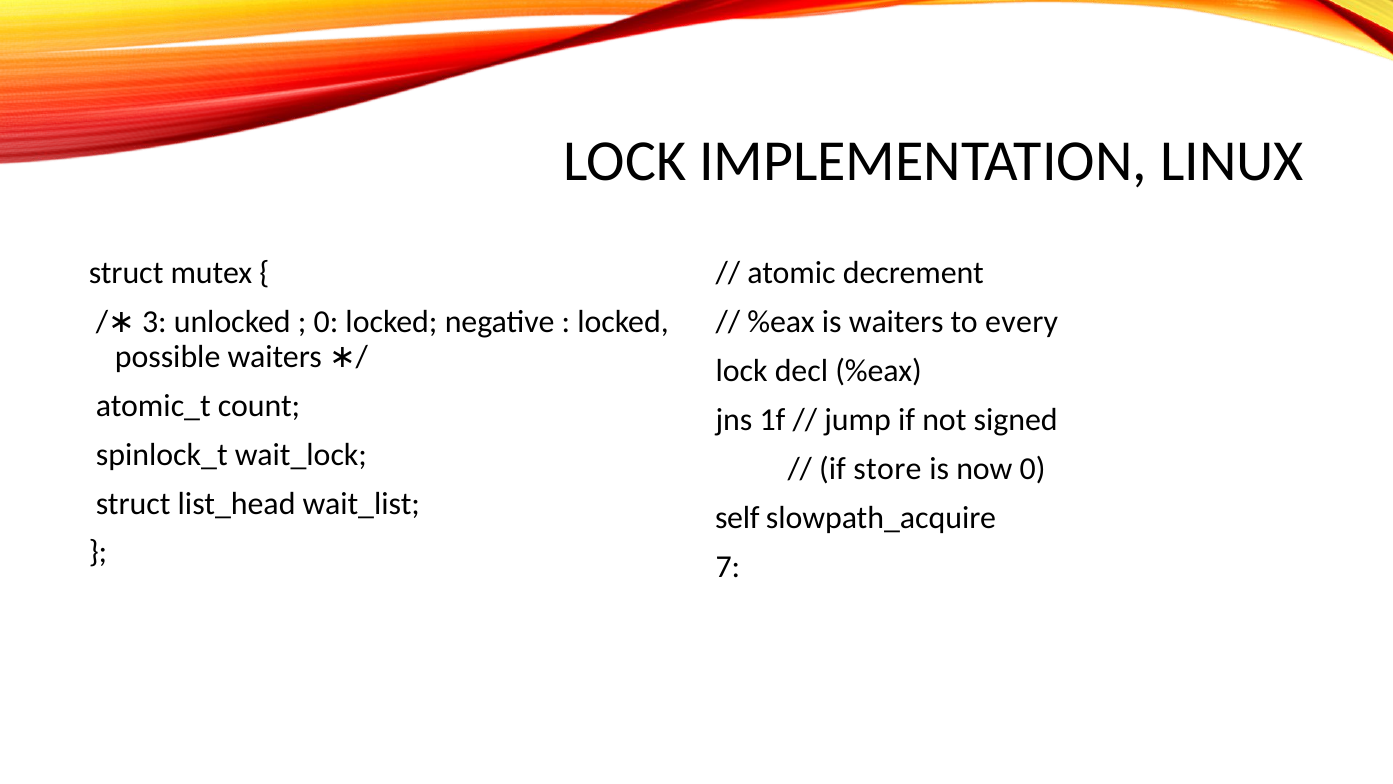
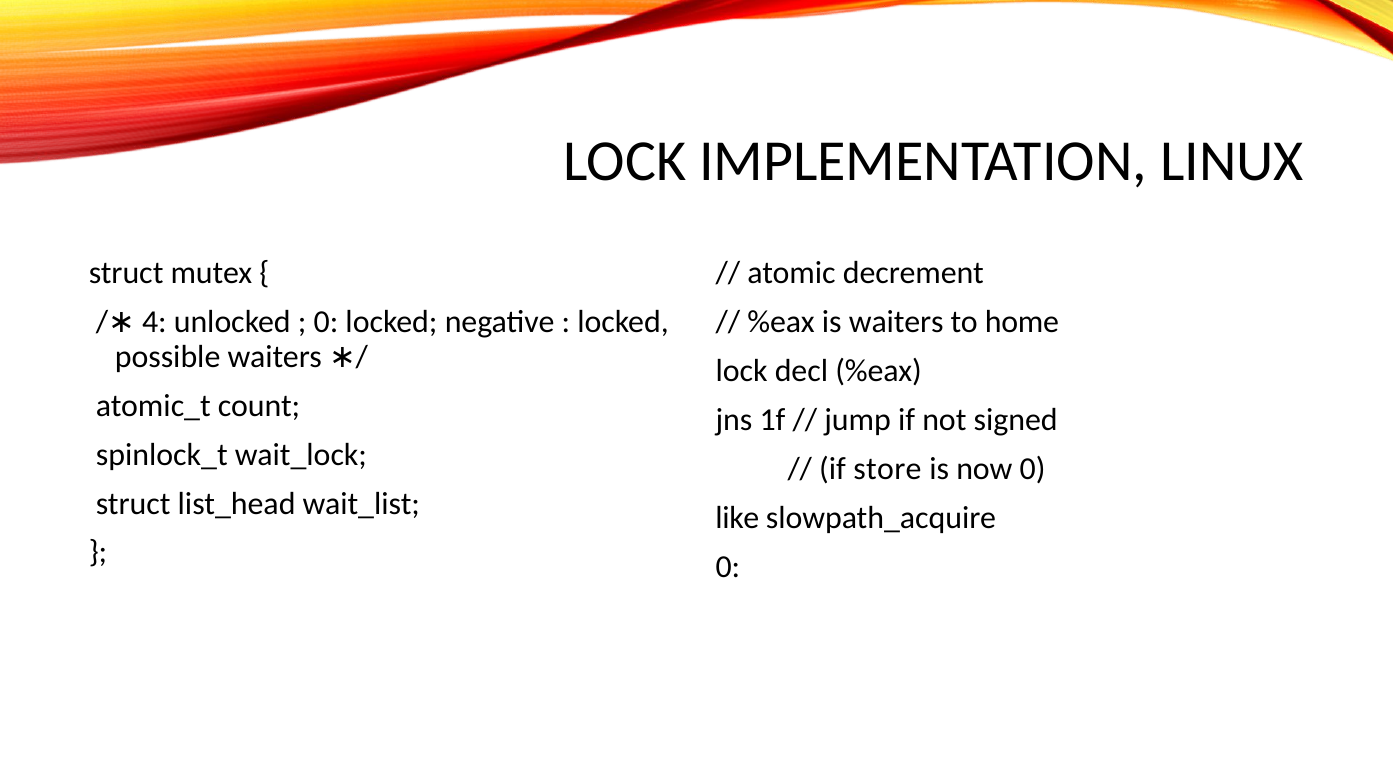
3: 3 -> 4 (154, 322)
every: every -> home (1022, 322)
self: self -> like (737, 518)
7: 7 -> 0 (728, 567)
